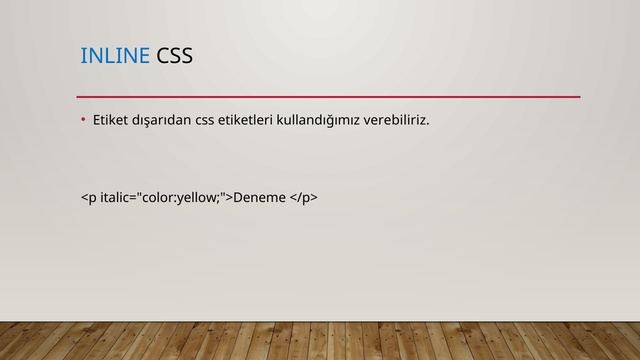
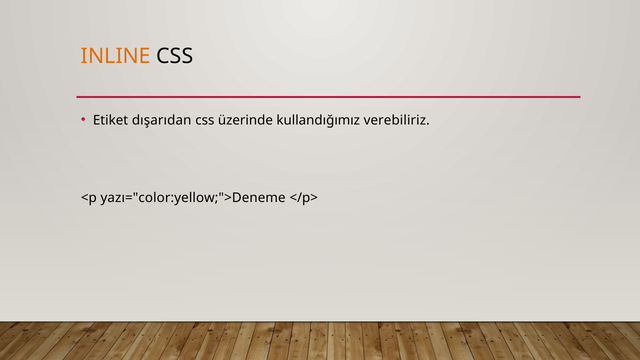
INLINE colour: blue -> orange (116, 56)
etiketleri: etiketleri -> üzerinde (245, 120)
italic="color:yellow;">Deneme: italic="color:yellow;">Deneme -> yazı="color:yellow;">Deneme (193, 198)
